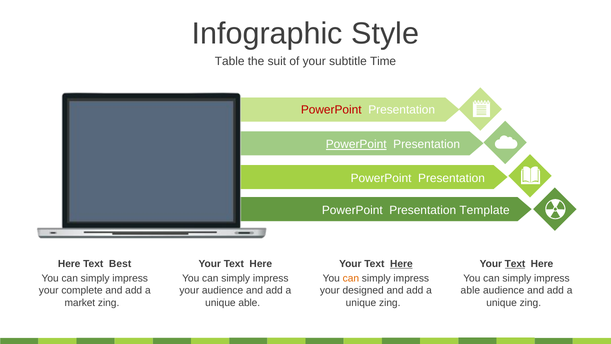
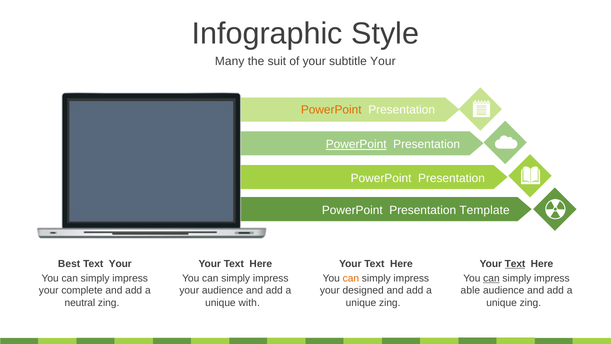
Table: Table -> Many (230, 61)
subtitle Time: Time -> Your (383, 61)
PowerPoint colour: red -> orange (331, 110)
Here: Here -> Best (69, 264)
Text Best: Best -> Your (120, 264)
Here underline: present -> none (401, 264)
can underline: none -> present (491, 278)
market: market -> neutral (80, 302)
unique able: able -> with (249, 302)
